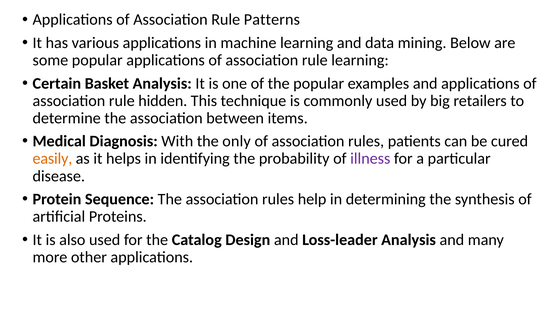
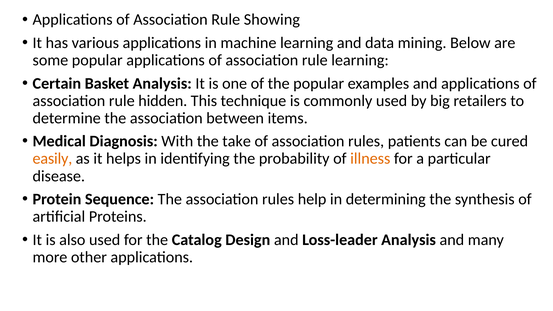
Patterns: Patterns -> Showing (272, 20)
only: only -> take (237, 141)
illness colour: purple -> orange (370, 159)
